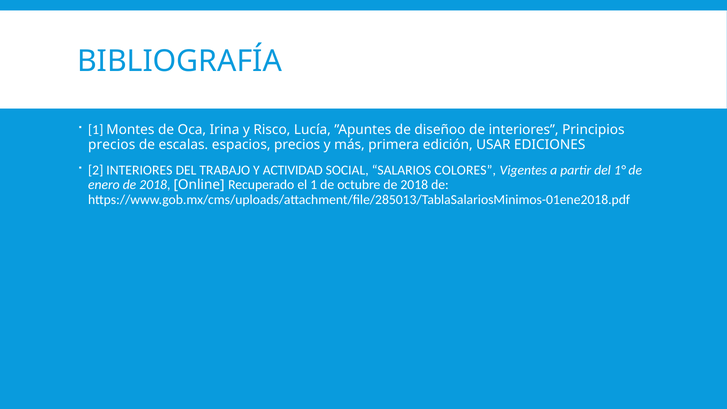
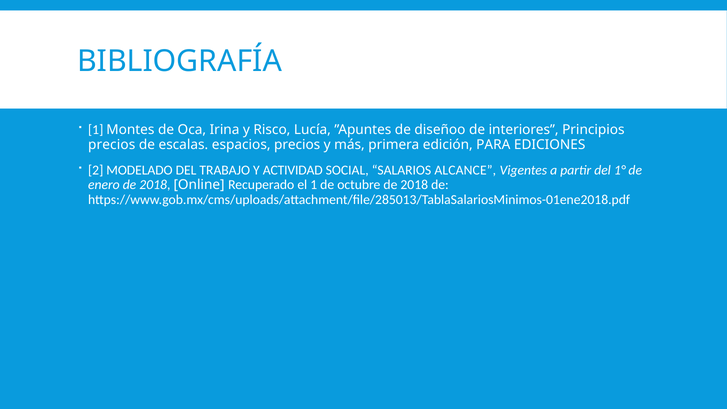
USAR: USAR -> PARA (493, 145)
2 INTERIORES: INTERIORES -> MODELADO (139, 170)
COLORES: COLORES -> ALCANCE (465, 170)
